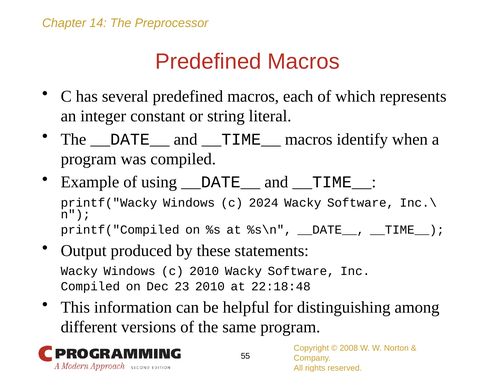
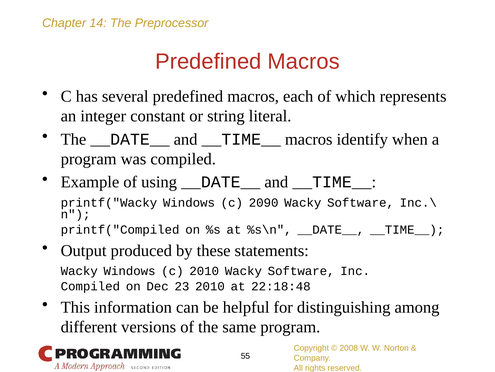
2024: 2024 -> 2090 (264, 202)
